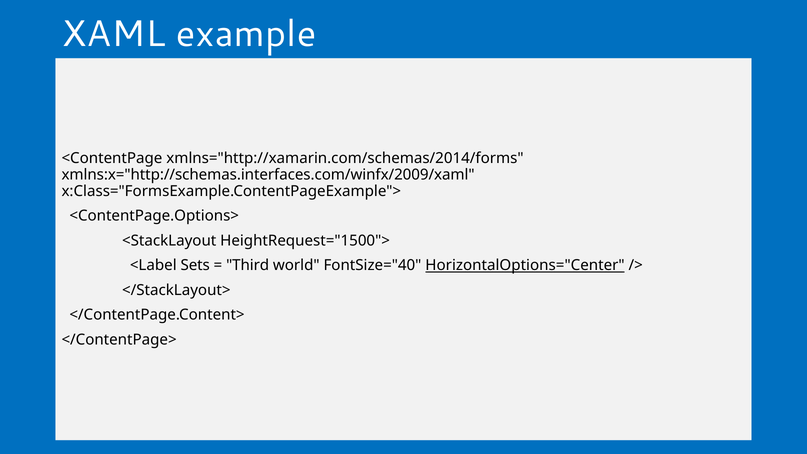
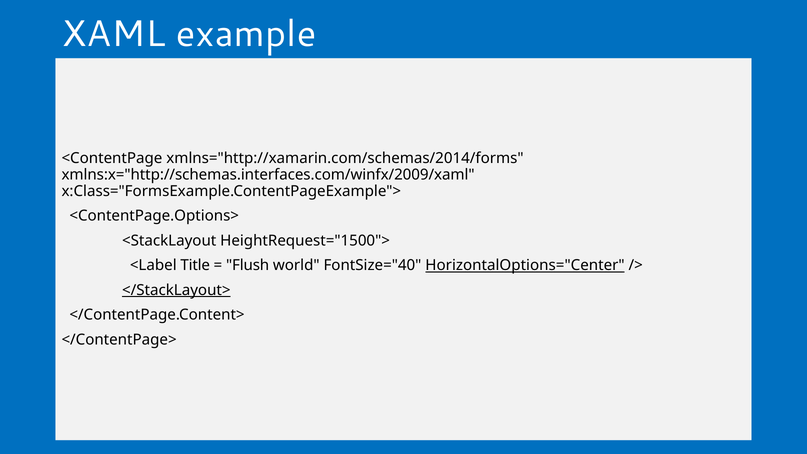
Sets: Sets -> Title (195, 265)
Third: Third -> Flush (248, 265)
</StackLayout> underline: none -> present (176, 290)
